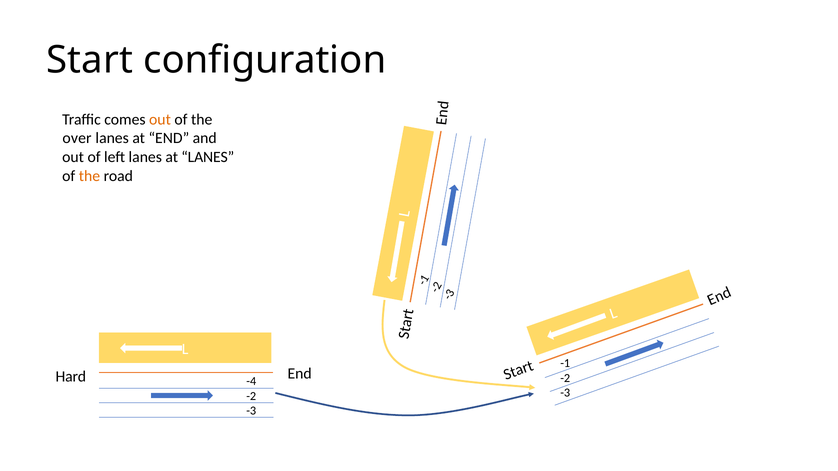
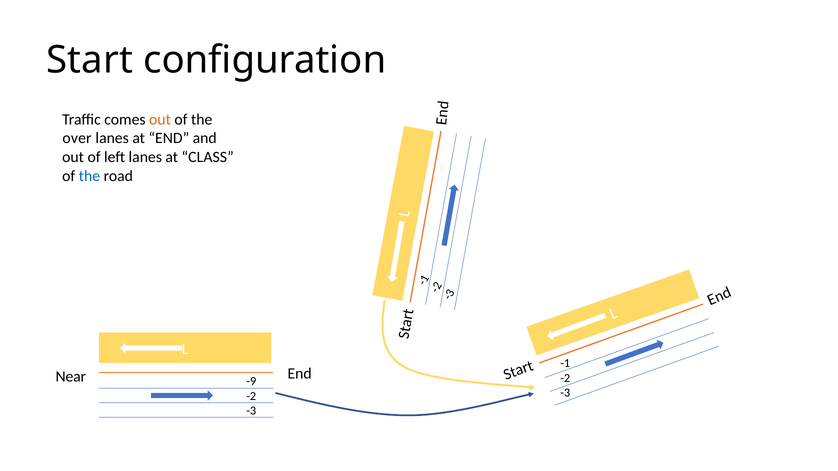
at LANES: LANES -> CLASS (208, 157)
the colour: orange -> blue (89, 176)
Hard: Hard -> Near (71, 377)
-4: -4 -> -9 (251, 382)
